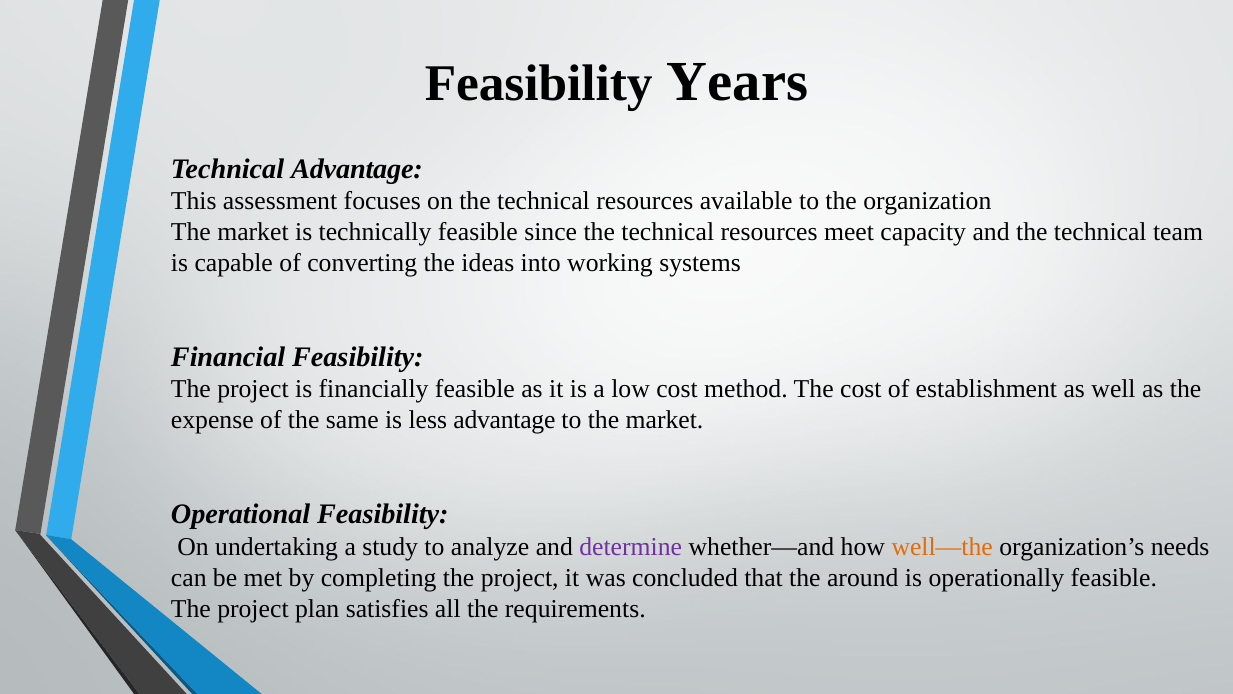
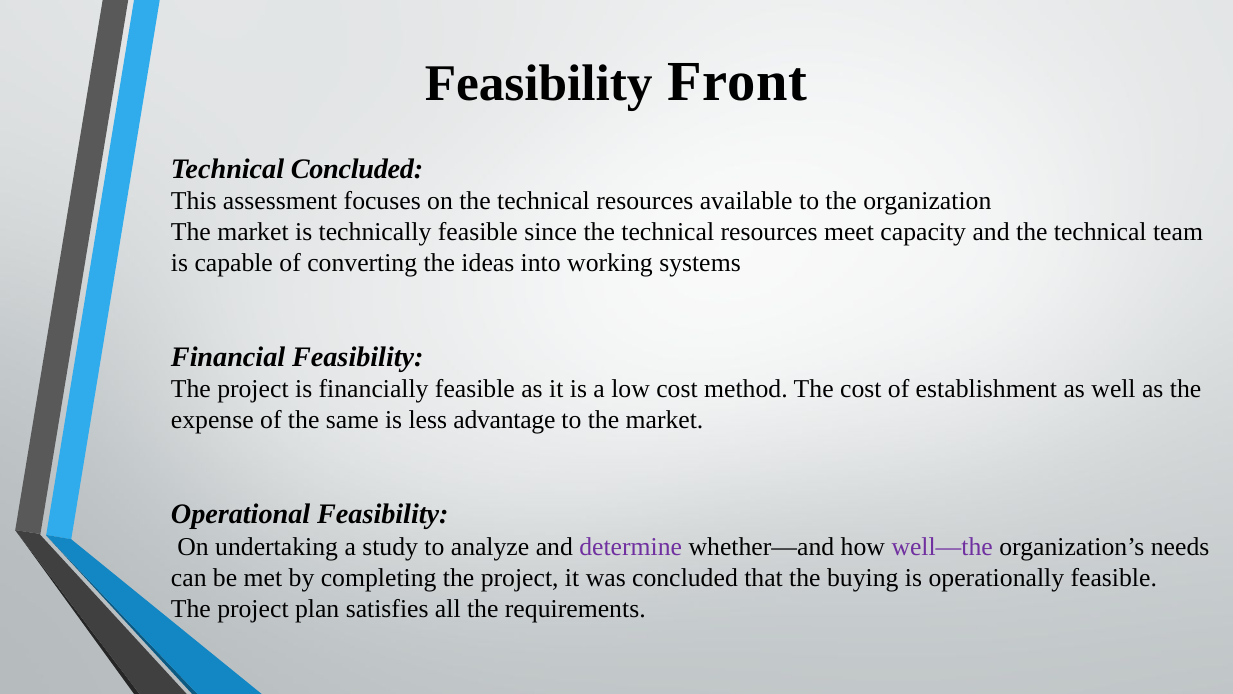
Years: Years -> Front (737, 82)
Technical Advantage: Advantage -> Concluded (357, 169)
well—the colour: orange -> purple (942, 546)
around: around -> buying (863, 577)
